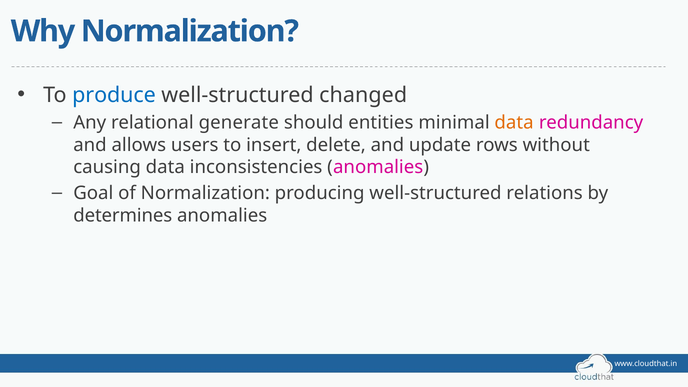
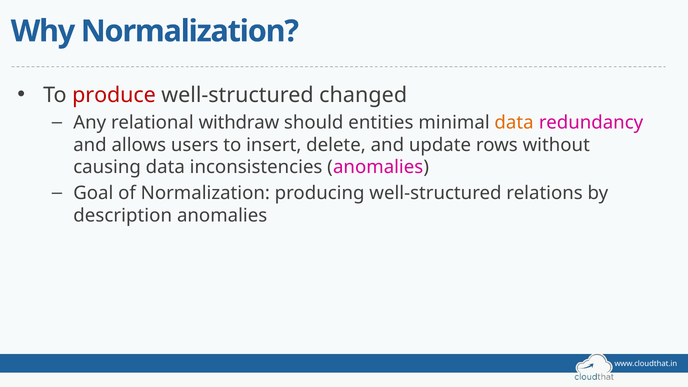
produce colour: blue -> red (114, 95)
generate: generate -> withdraw (239, 123)
determines: determines -> description (123, 216)
